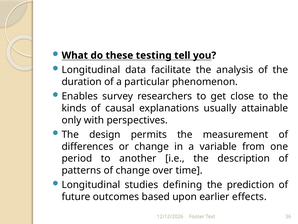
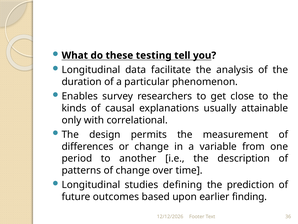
perspectives: perspectives -> correlational (137, 120)
effects: effects -> finding (250, 196)
